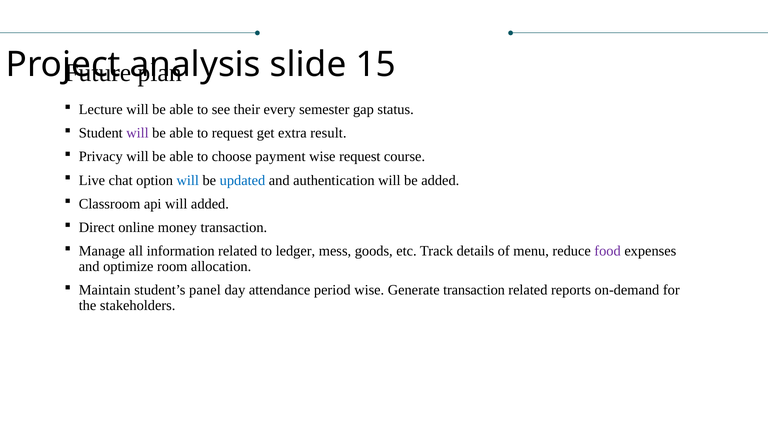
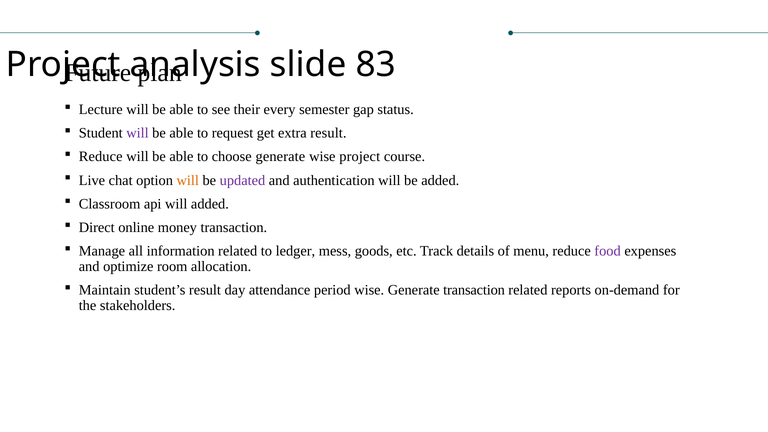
15: 15 -> 83 (376, 65)
Privacy: Privacy -> Reduce (101, 157)
choose payment: payment -> generate (280, 157)
wise request: request -> project (360, 157)
will colour: blue -> orange (188, 180)
updated colour: blue -> purple (242, 180)
student’s panel: panel -> result (205, 290)
